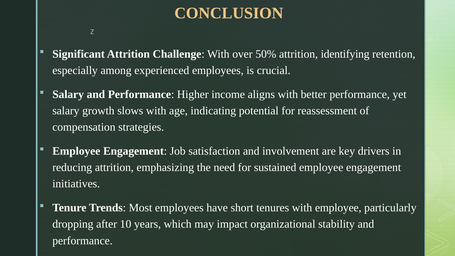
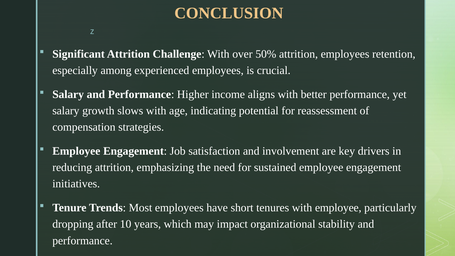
attrition identifying: identifying -> employees (345, 54)
